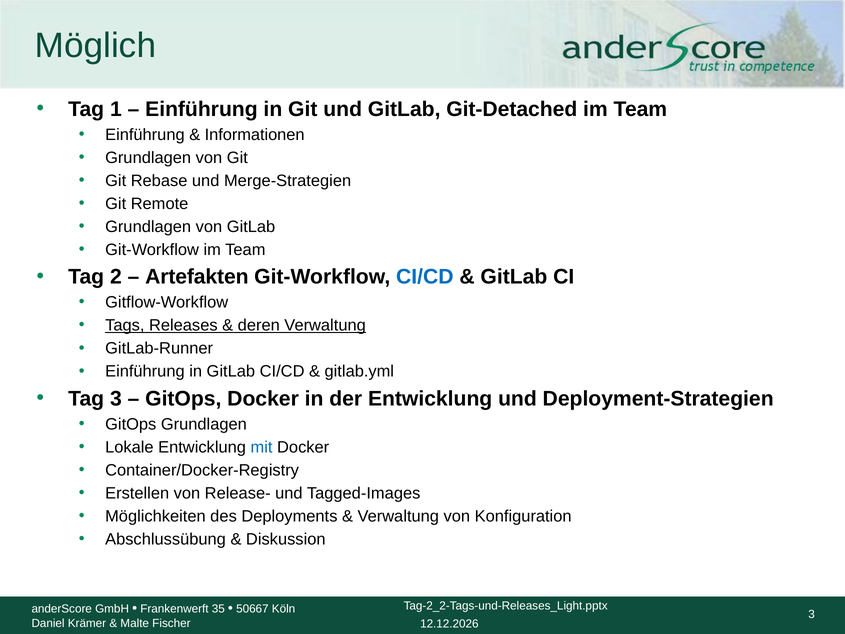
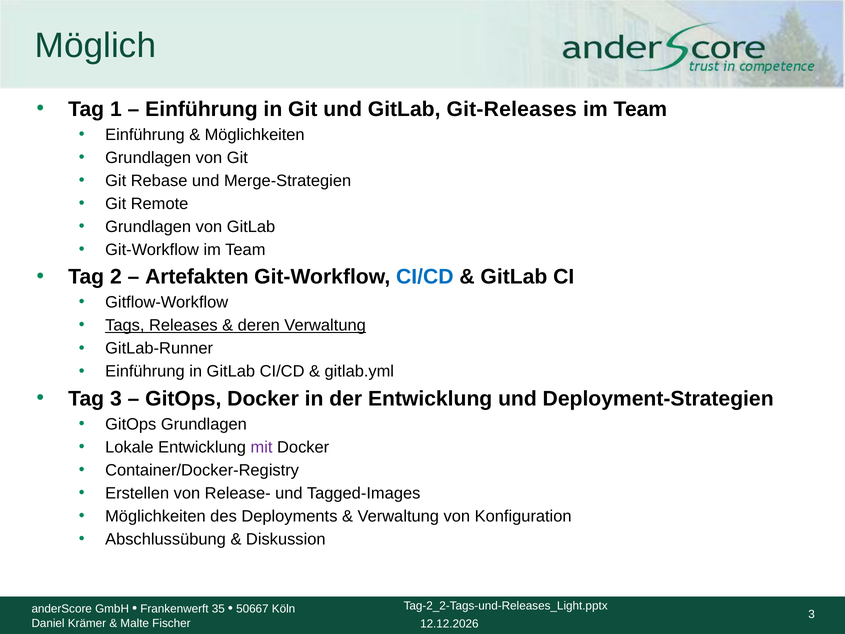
Git-Detached: Git-Detached -> Git-Releases (512, 109)
Informationen: Informationen -> Möglichkeiten (255, 135)
mit colour: blue -> purple (262, 447)
